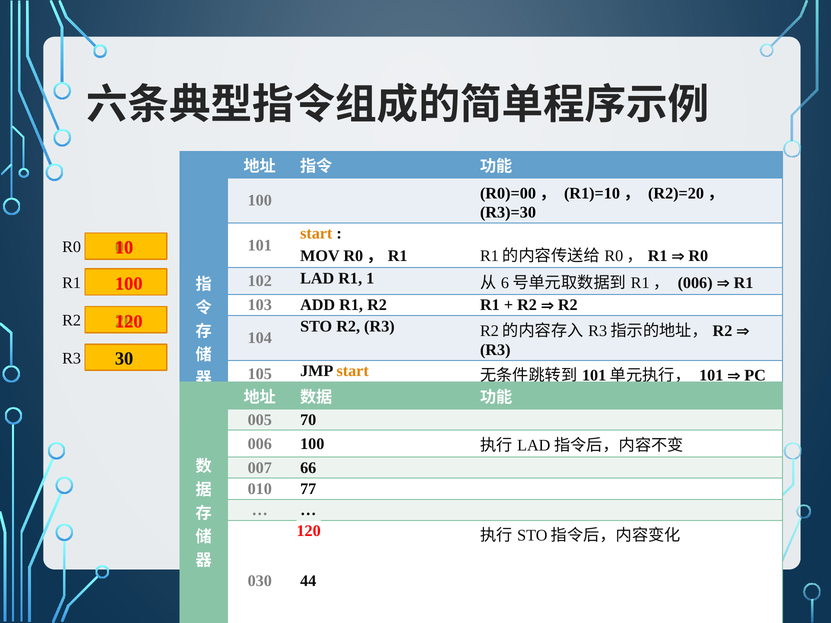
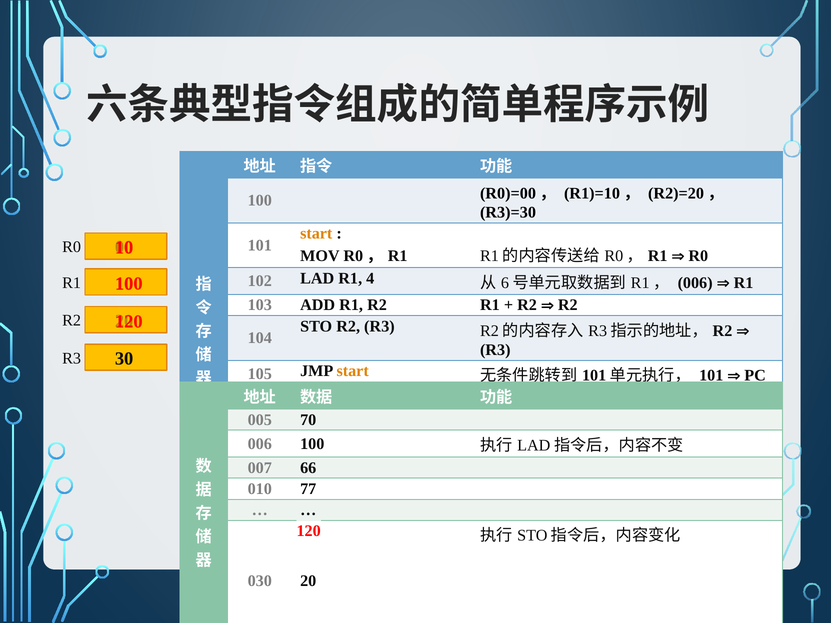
1: 1 -> 4 (370, 278)
030 44: 44 -> 20 (308, 581)
